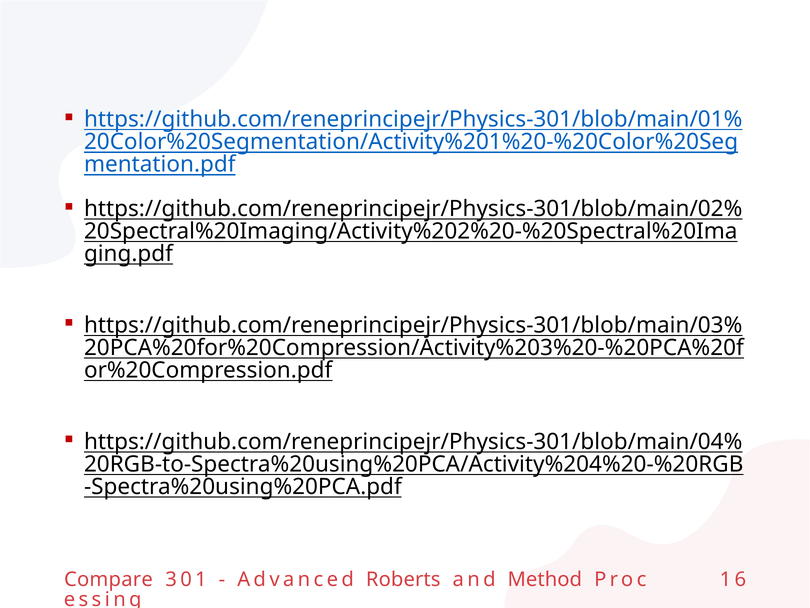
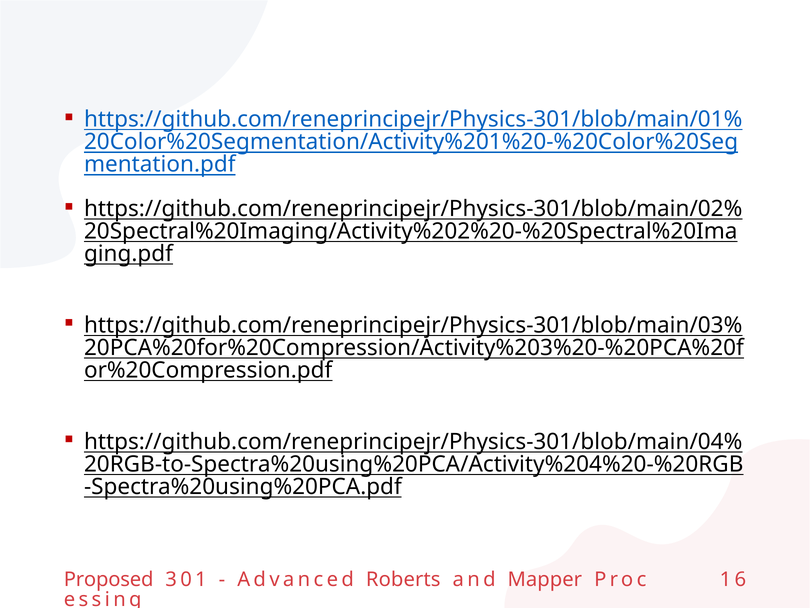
Compare: Compare -> Proposed (109, 579)
Method: Method -> Mapper (545, 579)
